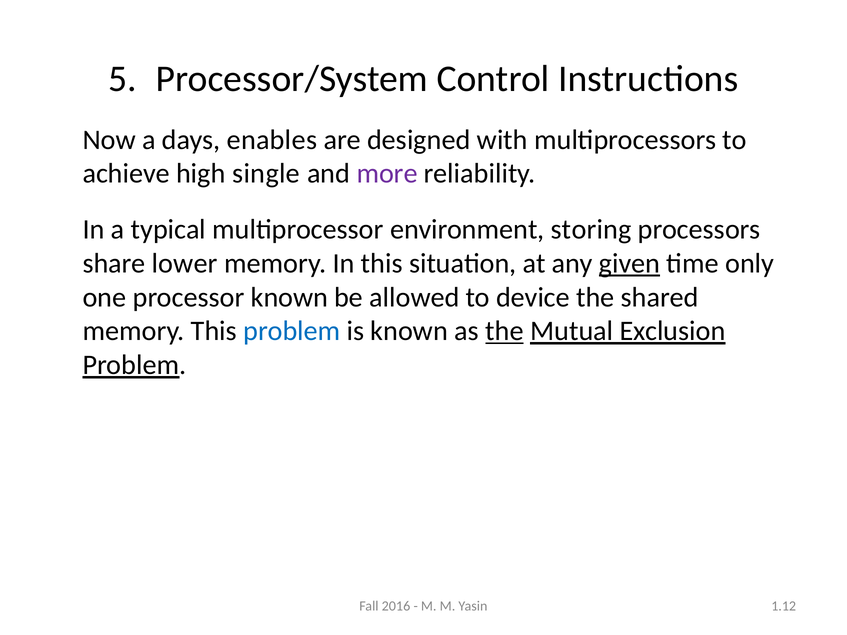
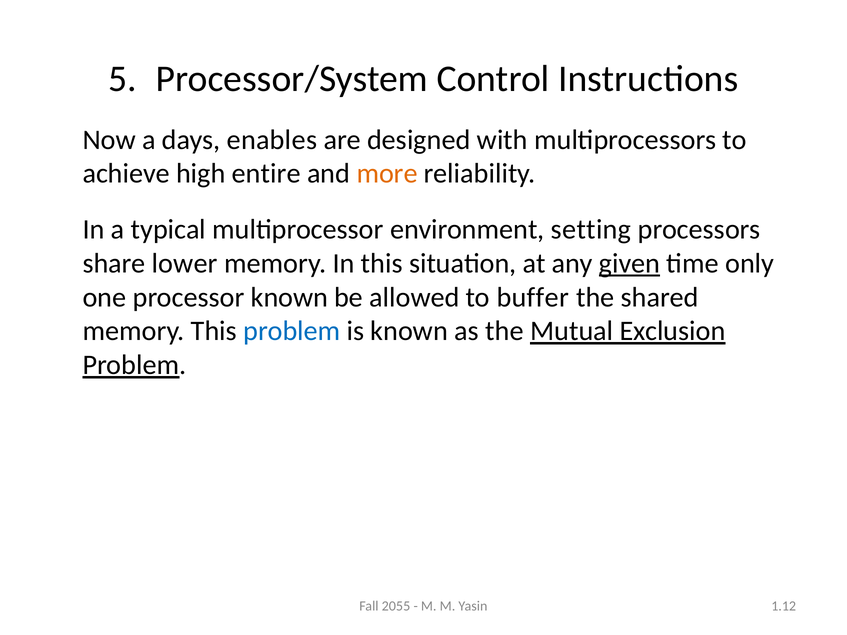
single: single -> entire (266, 174)
more colour: purple -> orange (387, 174)
storing: storing -> setting (591, 230)
device: device -> buffer (533, 297)
the underline: present -> none (504, 331)
2016: 2016 -> 2055 (396, 607)
